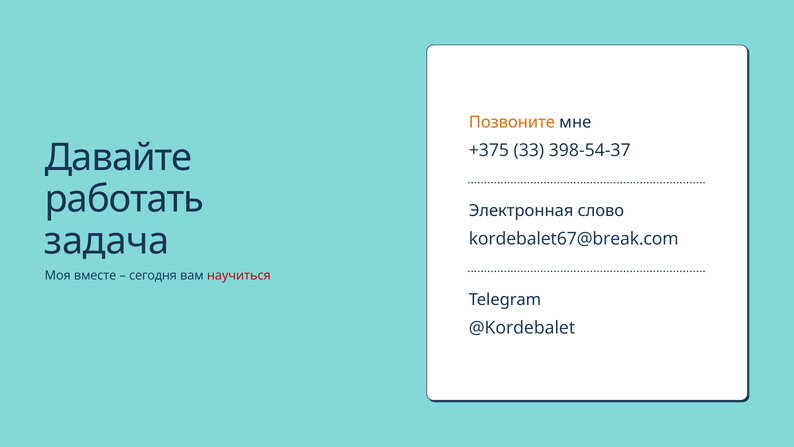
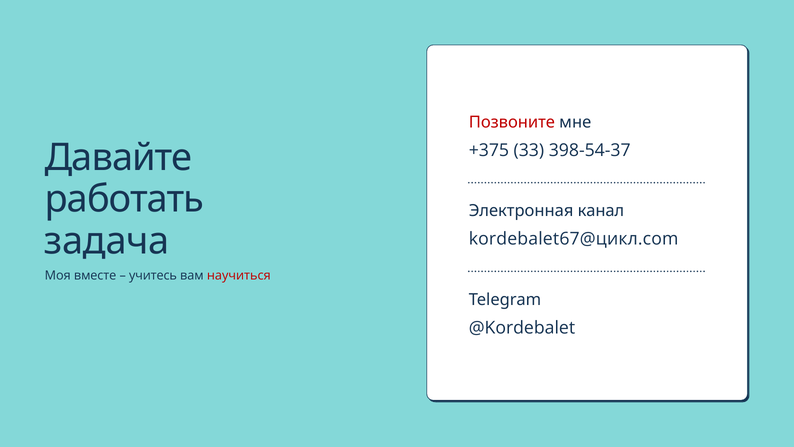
Позвоните colour: orange -> red (512, 122)
слово: слово -> канал (601, 211)
kordebalet67@break.com: kordebalet67@break.com -> kordebalet67@цикл.com (574, 239)
сегодня: сегодня -> учитесь (153, 275)
